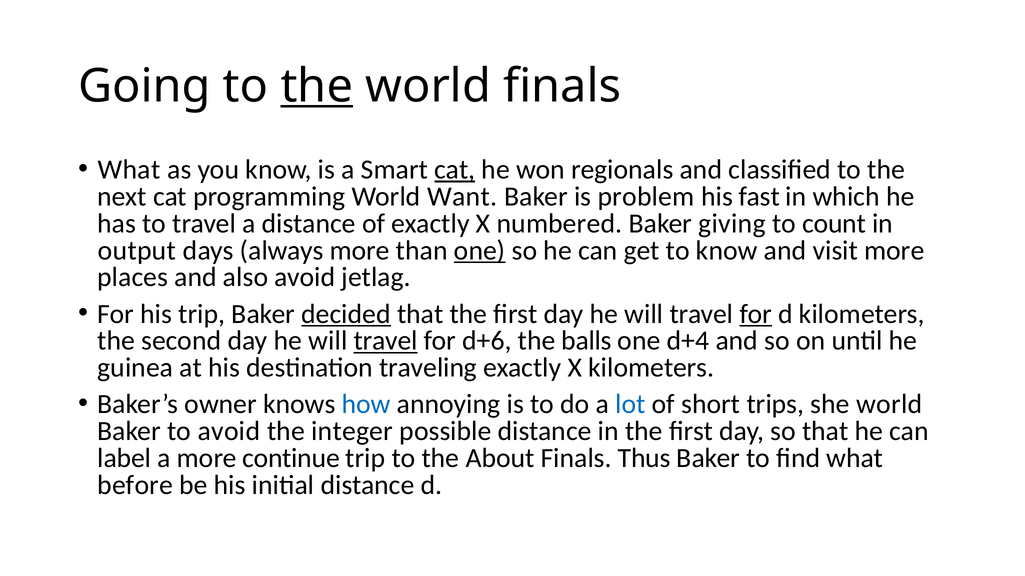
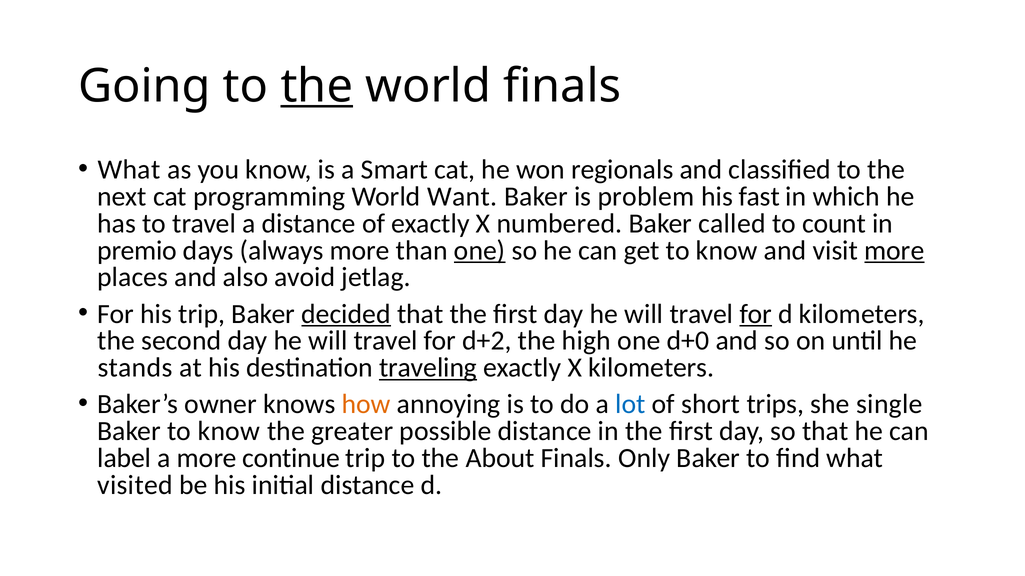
cat underline: present -> none (455, 170)
giving: giving -> called (732, 224)
output: output -> premio (137, 251)
more underline: none -> present (894, 251)
travel underline: present -> none (386, 341)
d+6: d+6 -> d+2 (487, 341)
balls: balls -> high (586, 341)
d+4: d+4 -> d+0 (688, 341)
guinea: guinea -> stands (135, 368)
traveling underline: none -> present (428, 368)
how colour: blue -> orange (366, 405)
she world: world -> single (889, 405)
Baker to avoid: avoid -> know (229, 432)
integer: integer -> greater (352, 432)
Thus: Thus -> Only (644, 459)
before: before -> visited (135, 486)
